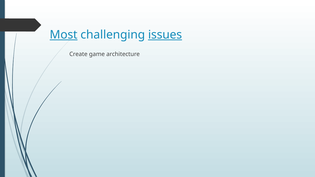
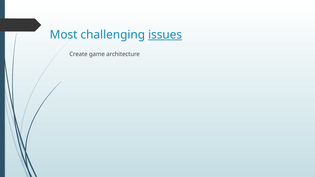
Most underline: present -> none (64, 35)
